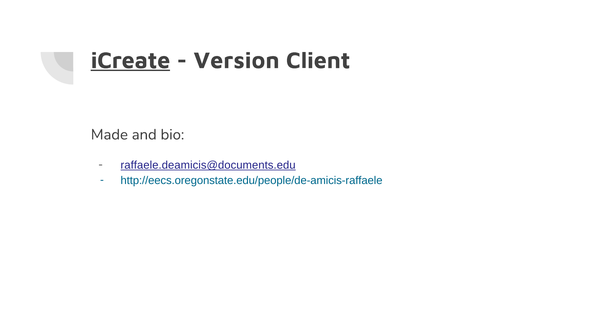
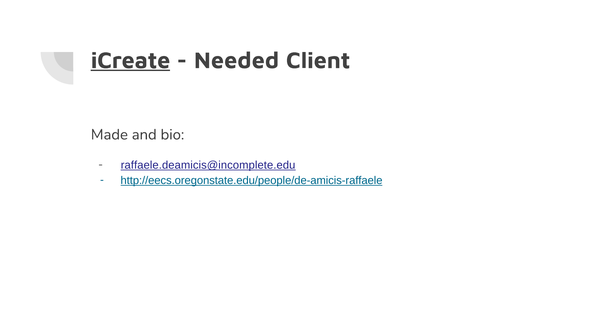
Version: Version -> Needed (237, 60)
raffaele.deamicis@documents.edu: raffaele.deamicis@documents.edu -> raffaele.deamicis@incomplete.edu (208, 165)
http://eecs.oregonstate.edu/people/de-amicis-raffaele underline: none -> present (252, 180)
